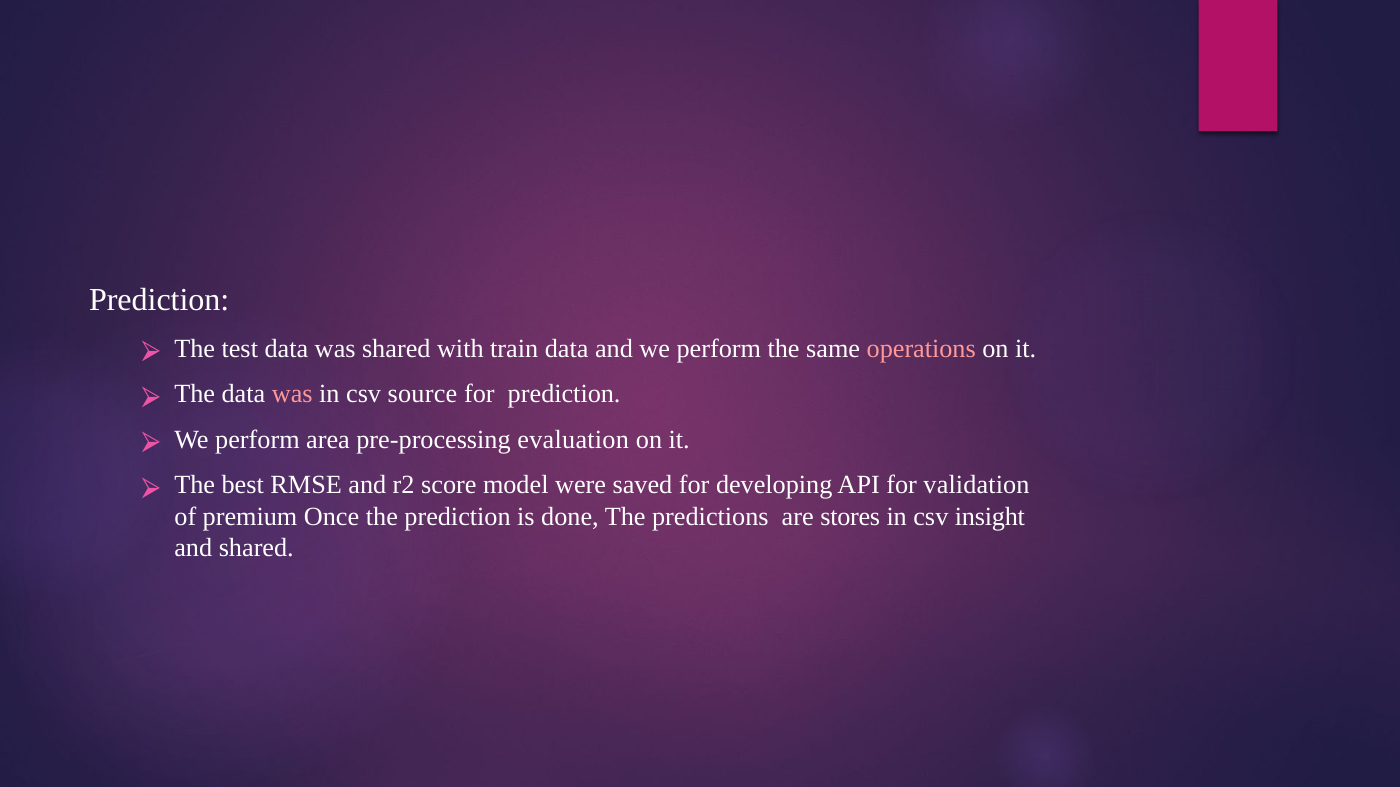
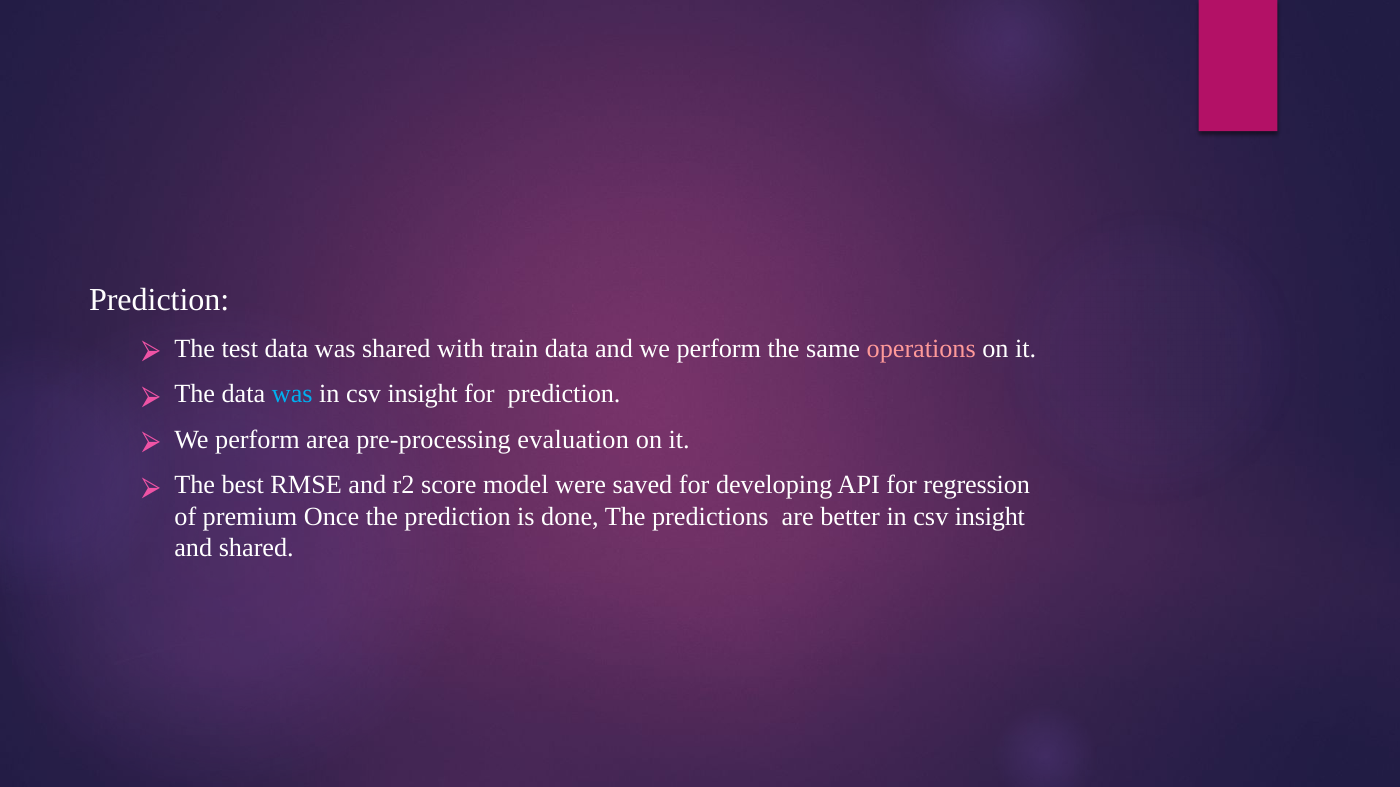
was colour: pink -> light blue (292, 394)
source: source -> insight (423, 394)
validation: validation -> regression (977, 485)
stores: stores -> better (850, 517)
